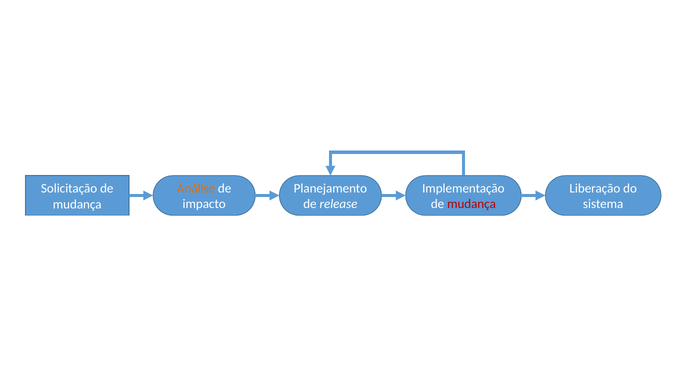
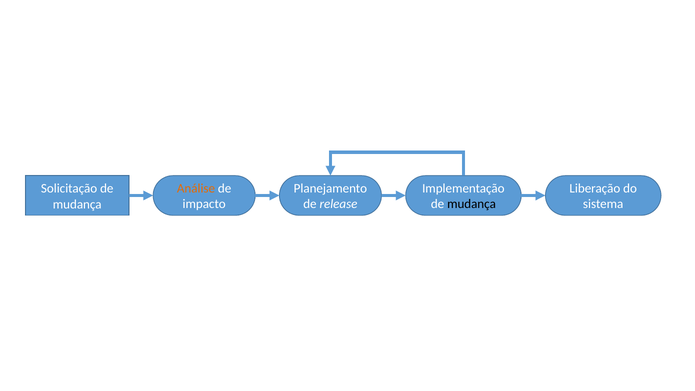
mudança colour: red -> black (472, 204)
